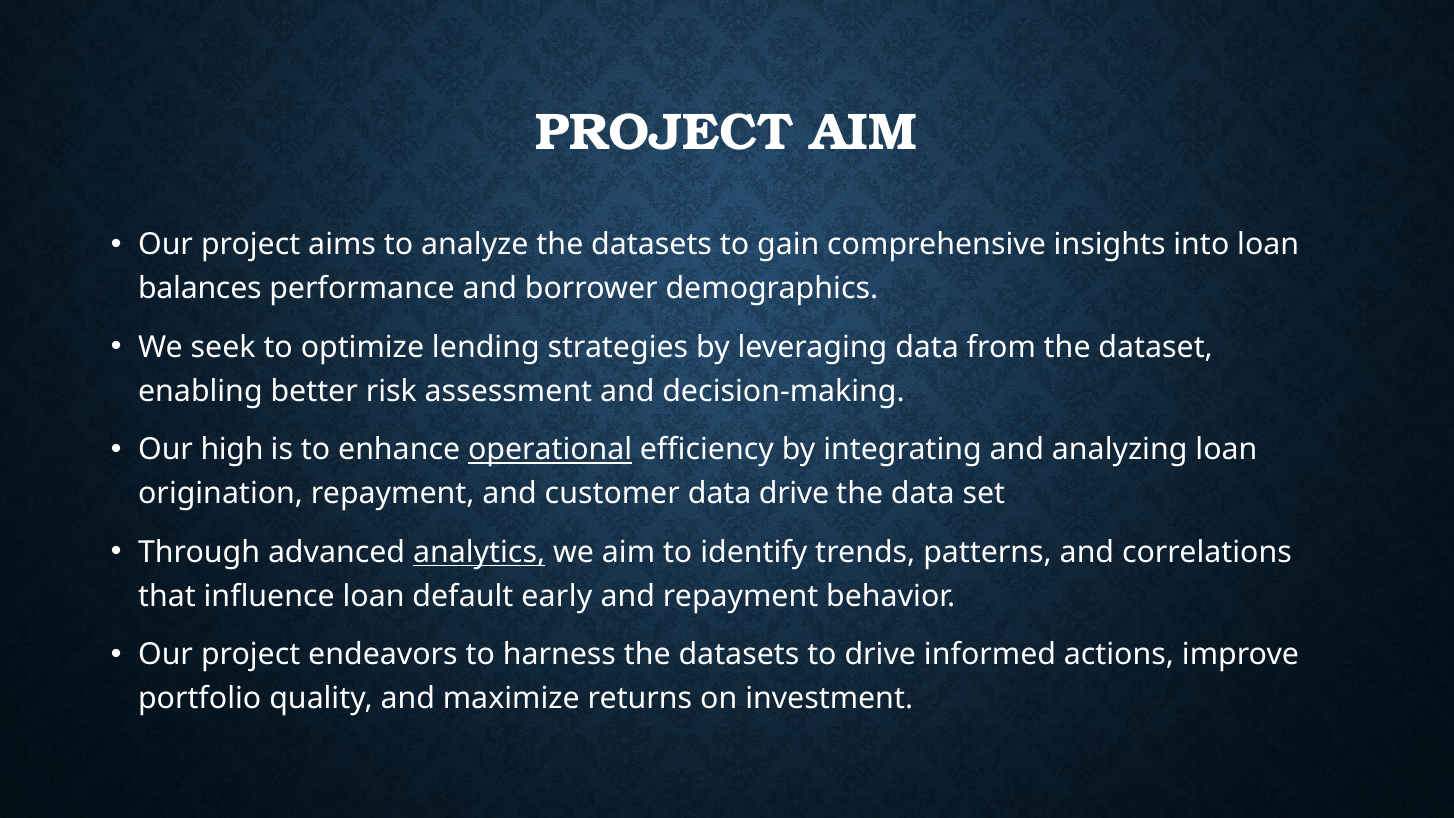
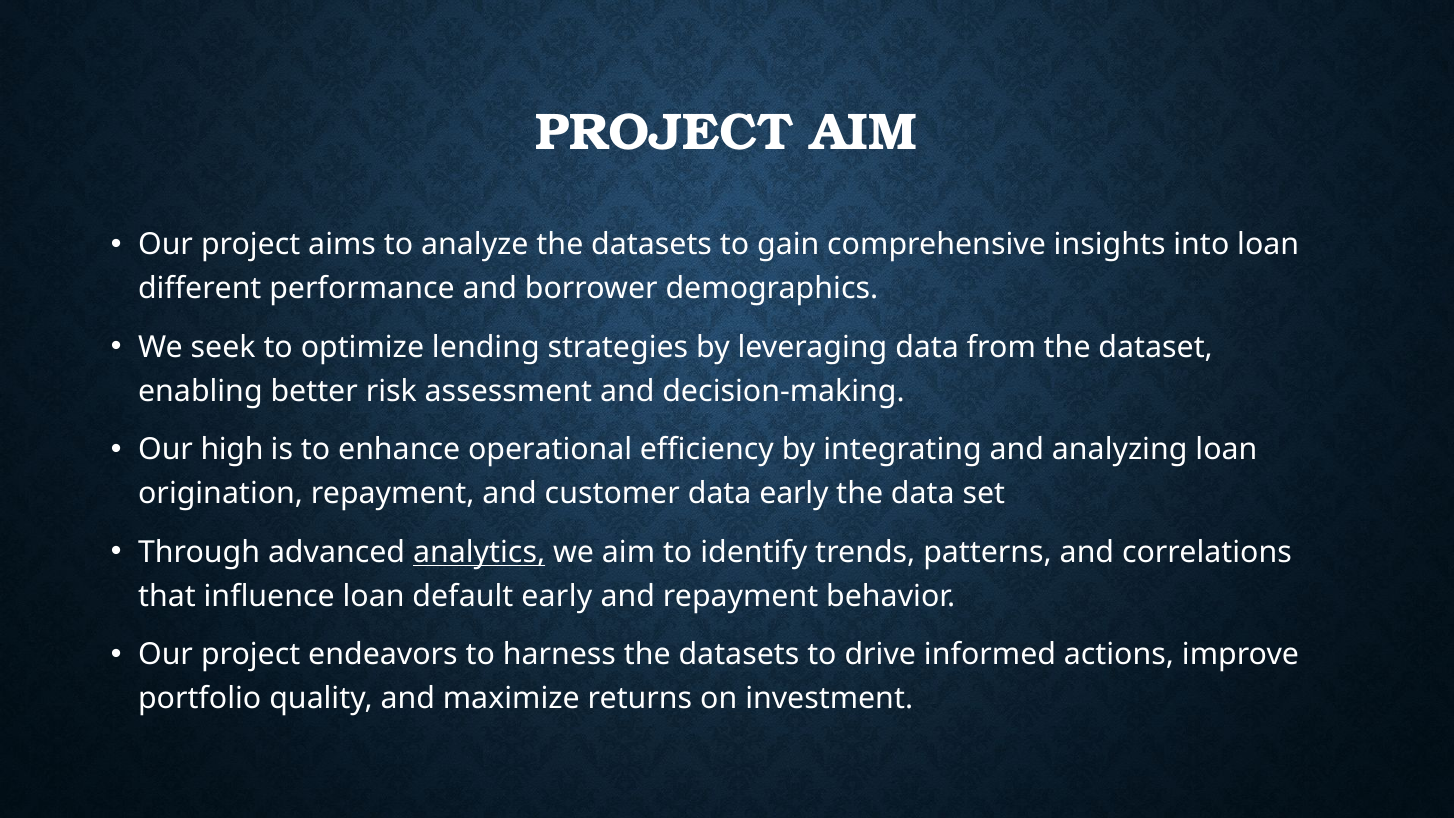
balances: balances -> different (200, 289)
operational underline: present -> none (550, 450)
data drive: drive -> early (794, 494)
